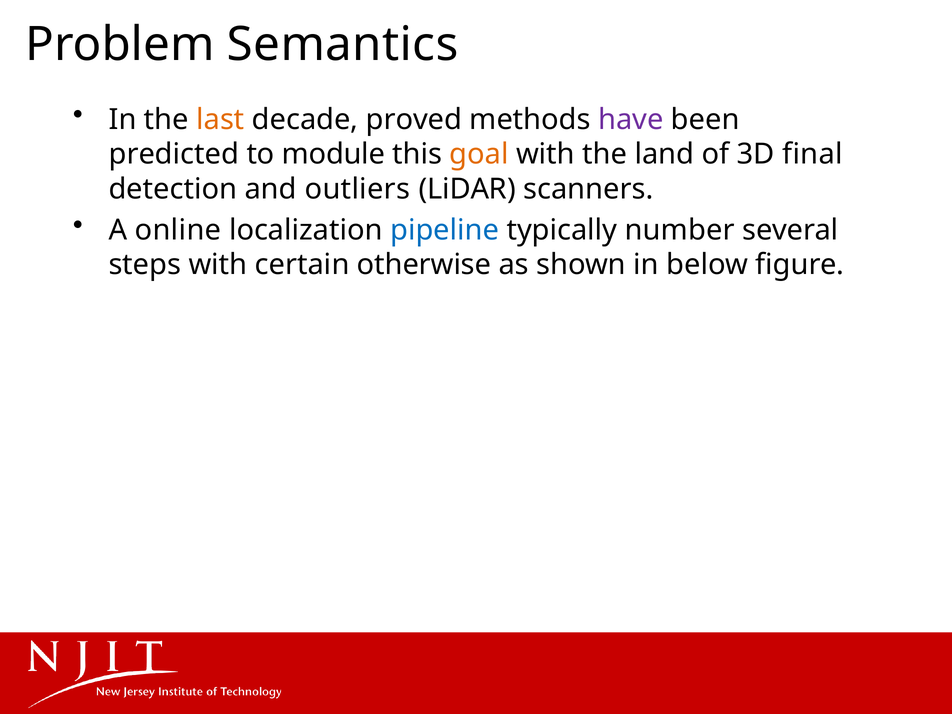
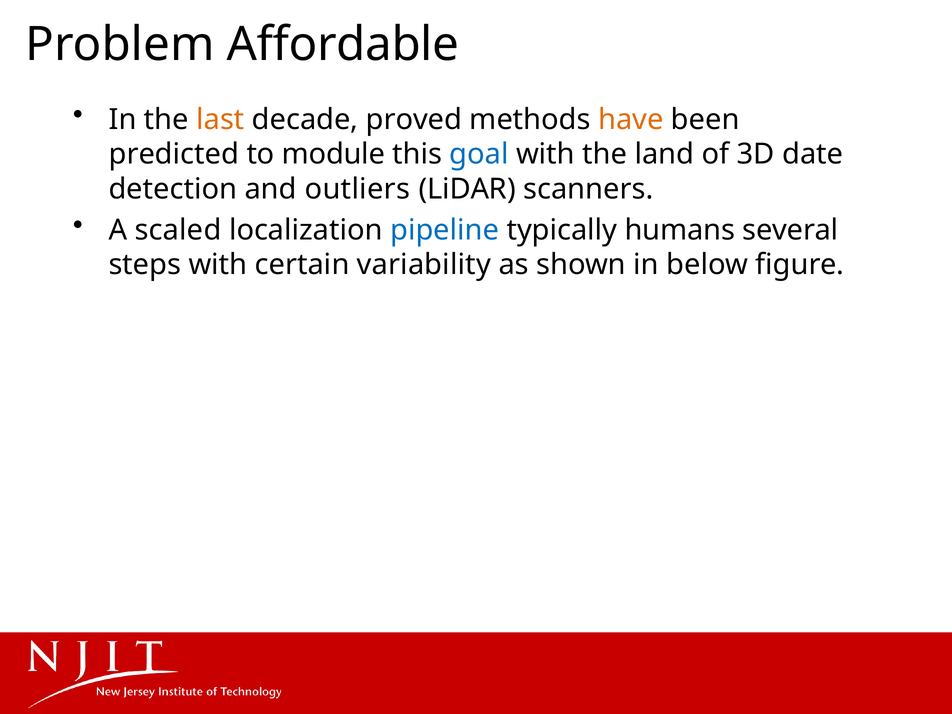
Semantics: Semantics -> Affordable (343, 45)
have colour: purple -> orange (631, 119)
goal colour: orange -> blue (479, 154)
final: final -> date (813, 154)
online: online -> scaled (178, 230)
number: number -> humans (680, 230)
otherwise: otherwise -> variability (424, 265)
